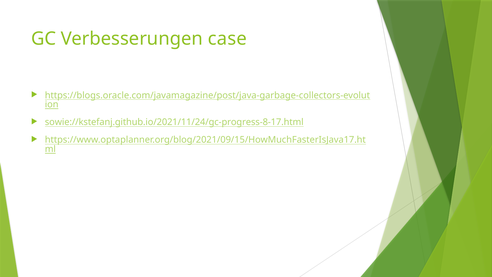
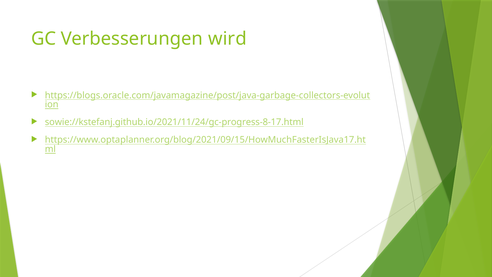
case: case -> wird (227, 39)
